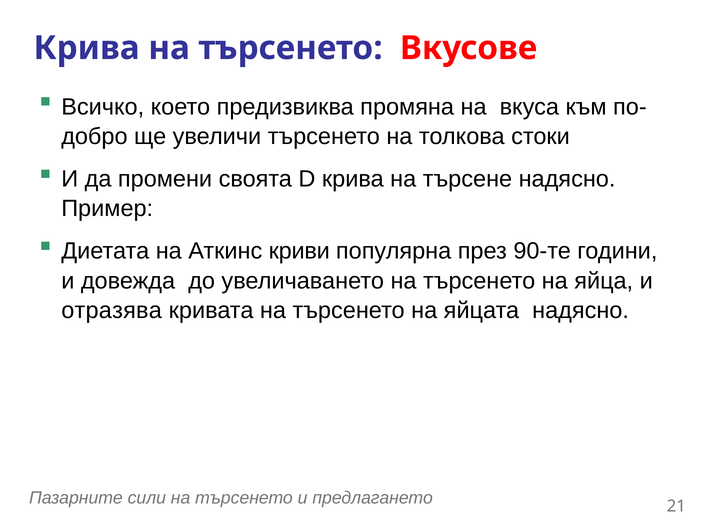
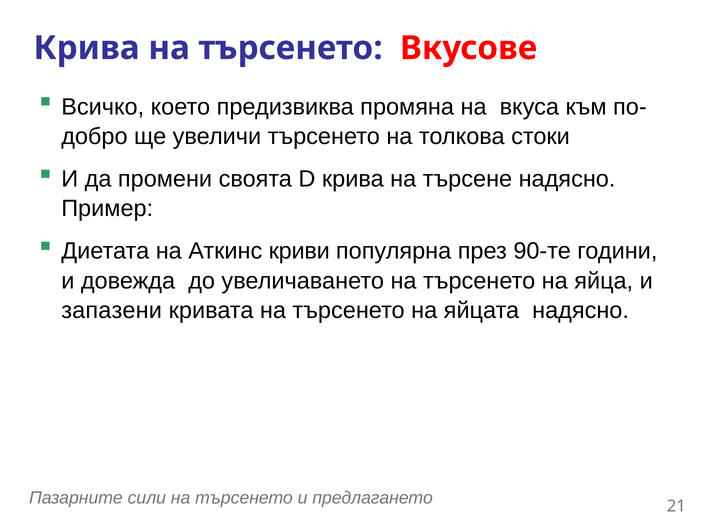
отразява: отразява -> запазени (112, 310)
